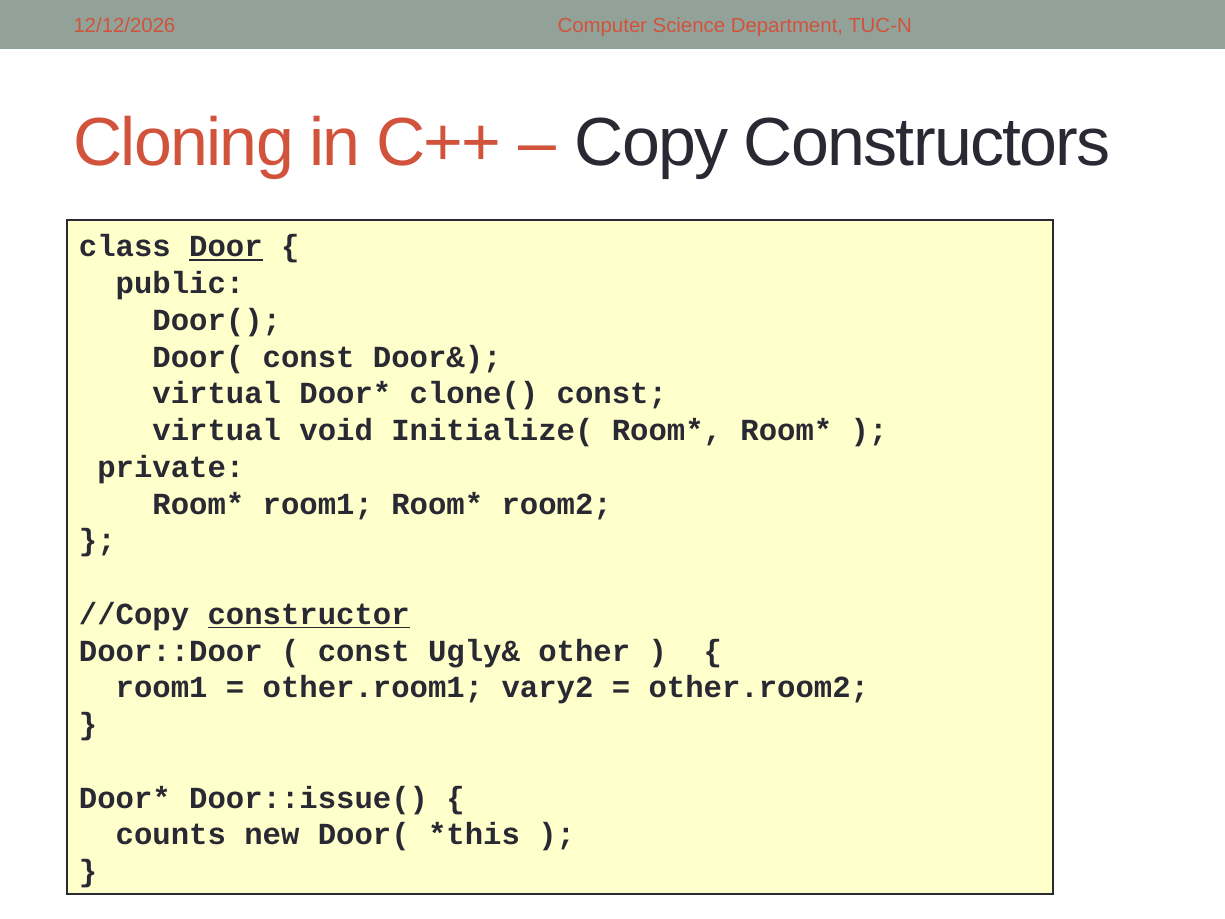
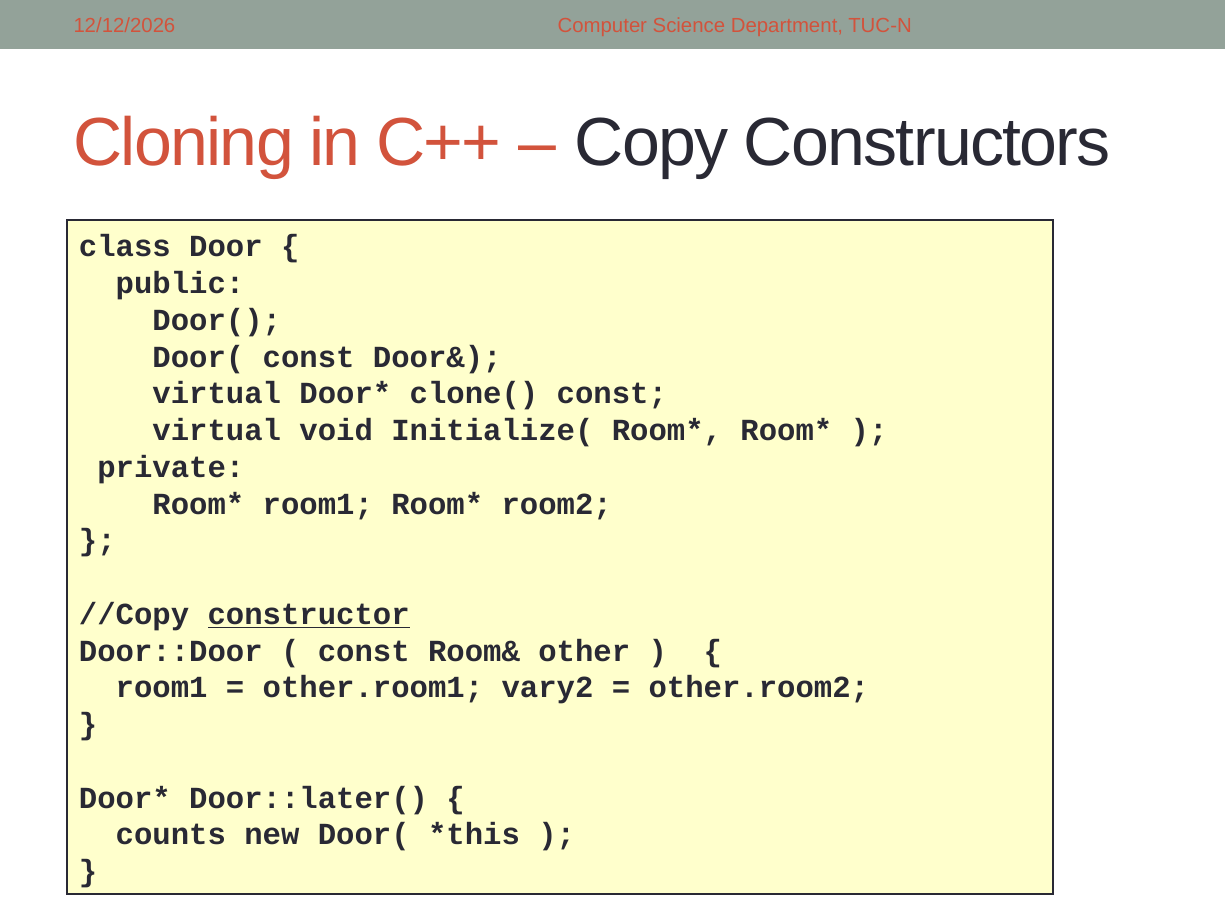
Door underline: present -> none (226, 247)
Ugly&: Ugly& -> Room& (474, 651)
Door::issue(: Door::issue( -> Door::later( (309, 798)
